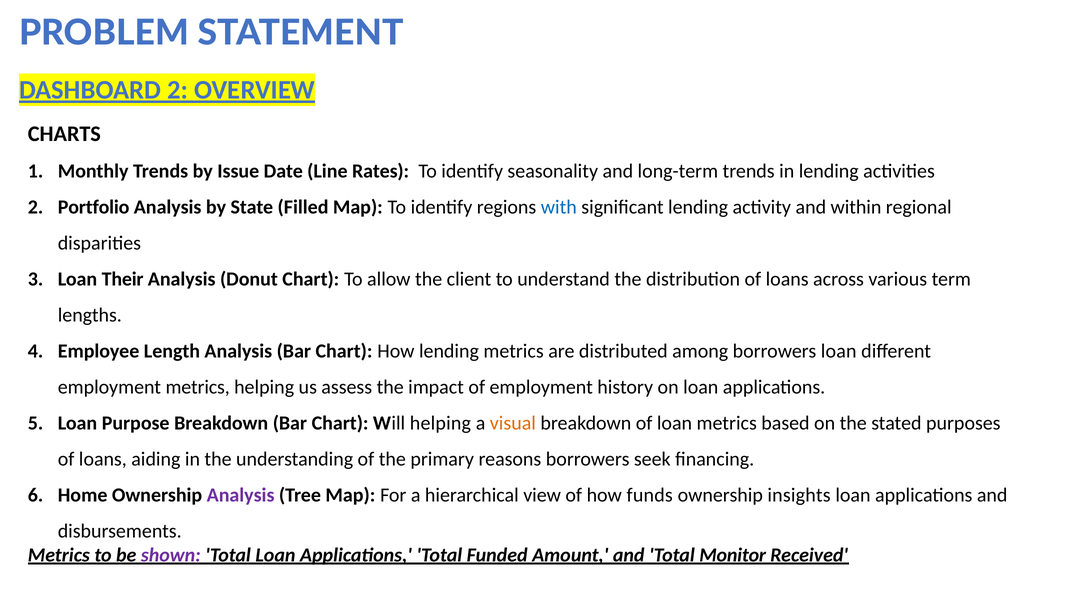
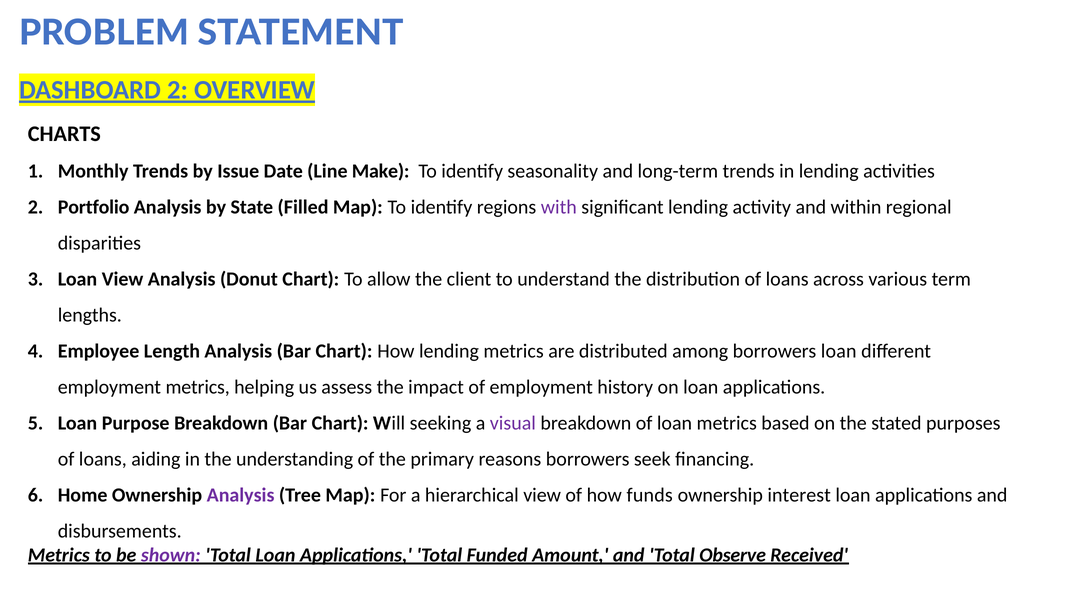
Rates: Rates -> Make (381, 171)
with colour: blue -> purple (559, 207)
Loan Their: Their -> View (123, 279)
Will helping: helping -> seeking (440, 423)
visual colour: orange -> purple (513, 423)
insights: insights -> interest (799, 495)
Monitor: Monitor -> Observe (733, 555)
